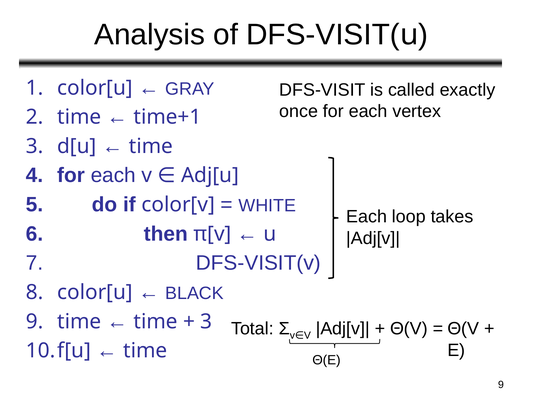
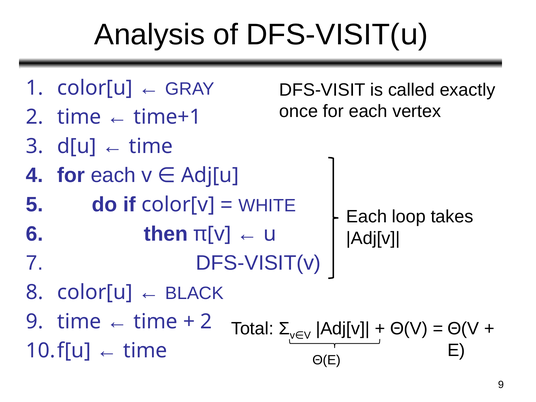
3: 3 -> 2 (206, 321)
